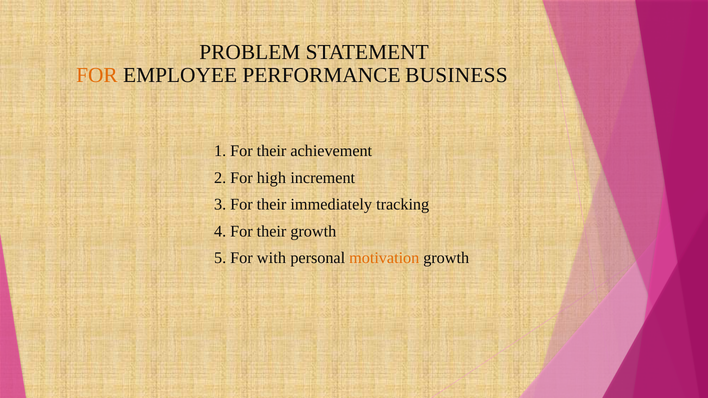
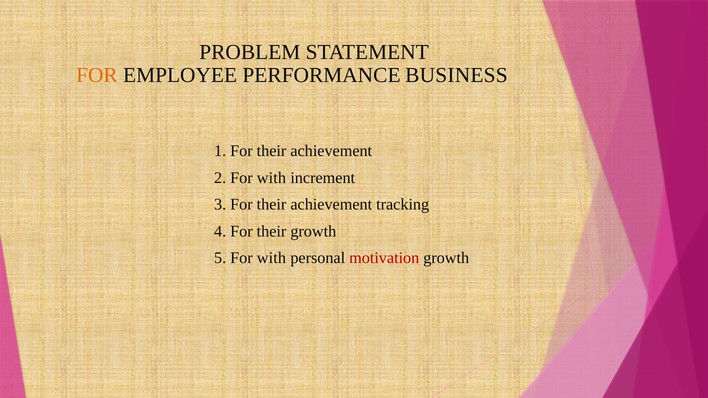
2 For high: high -> with (271, 178)
3 For their immediately: immediately -> achievement (331, 205)
motivation colour: orange -> red (384, 258)
